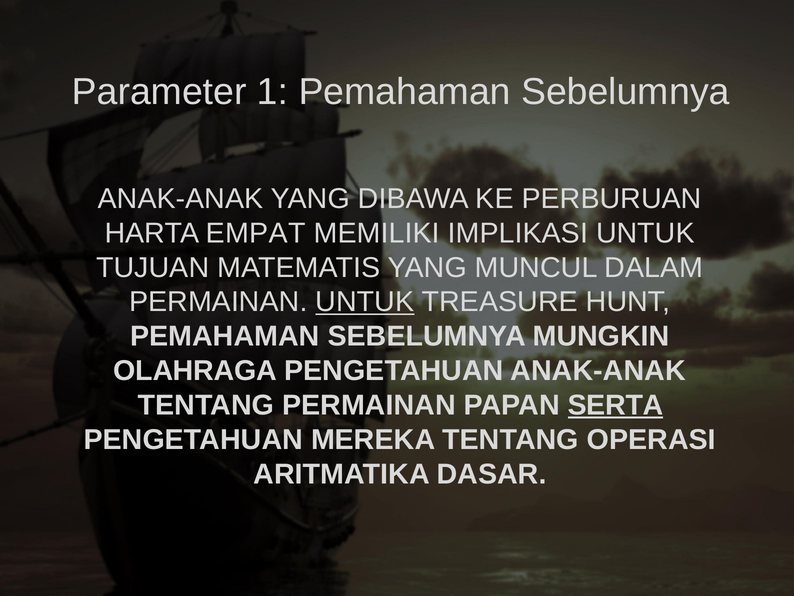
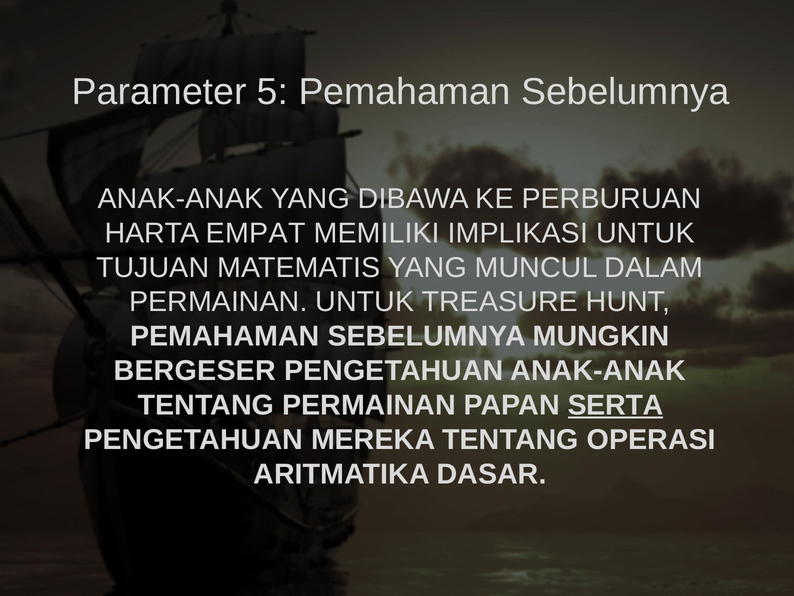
1: 1 -> 5 (273, 92)
UNTUK underline: present -> none (365, 302)
OLAHRAGA: OLAHRAGA -> BERGESER (195, 371)
